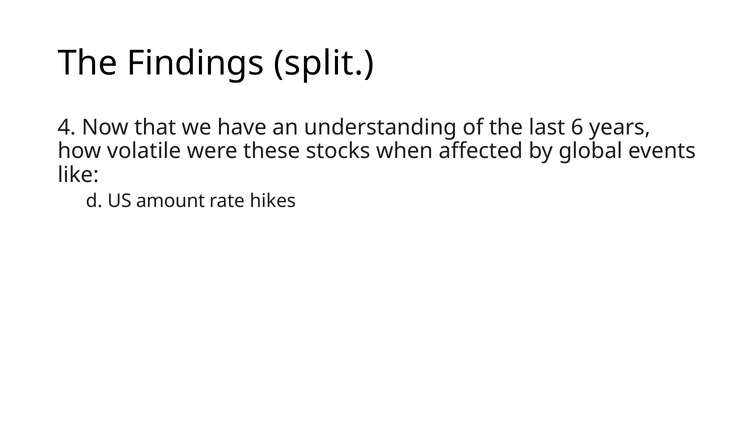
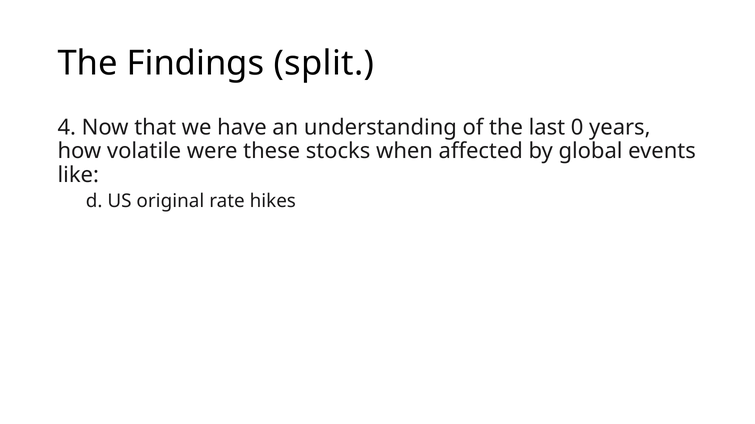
6: 6 -> 0 (577, 128)
amount: amount -> original (170, 201)
